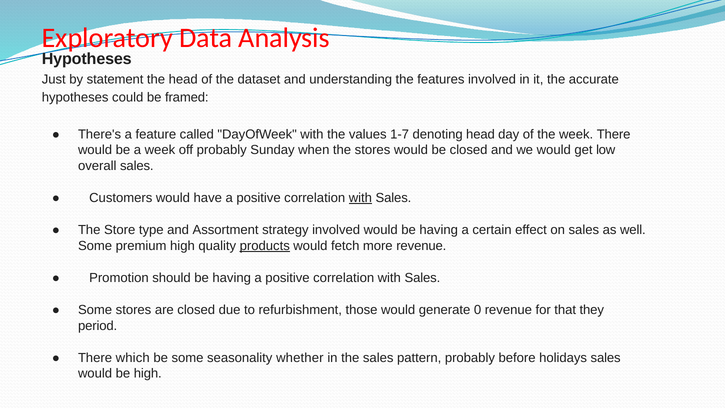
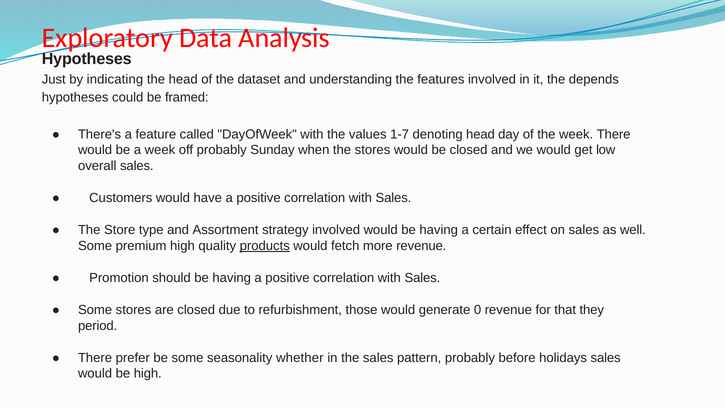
statement: statement -> indicating (115, 79)
accurate: accurate -> depends (594, 79)
with underline: present -> none (360, 198)
which: which -> prefer (133, 358)
